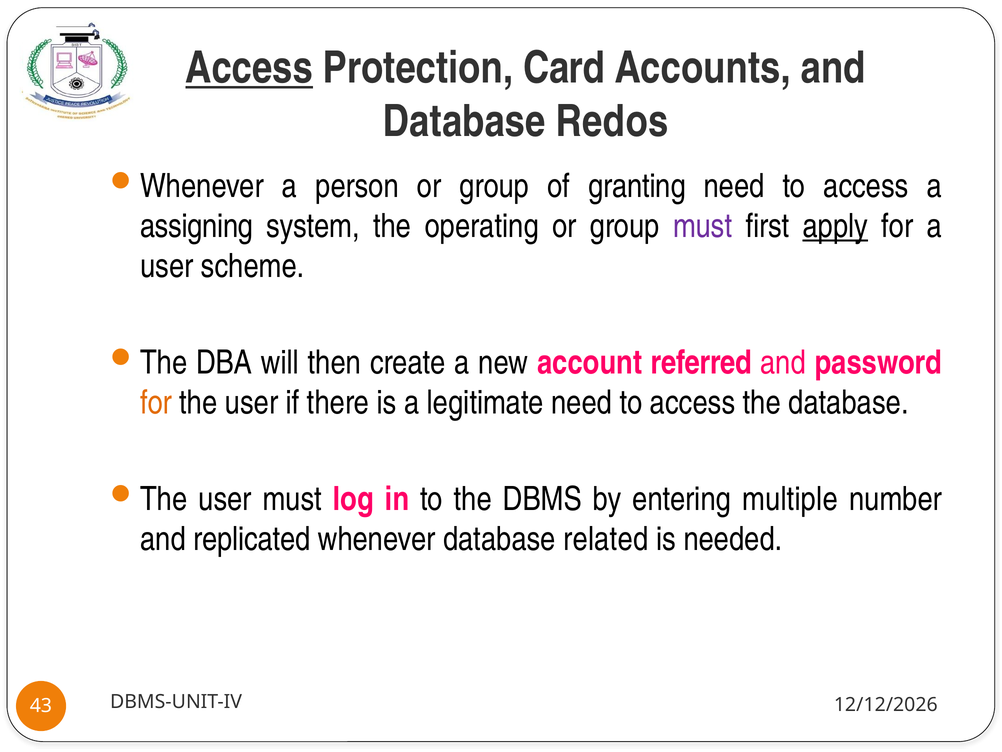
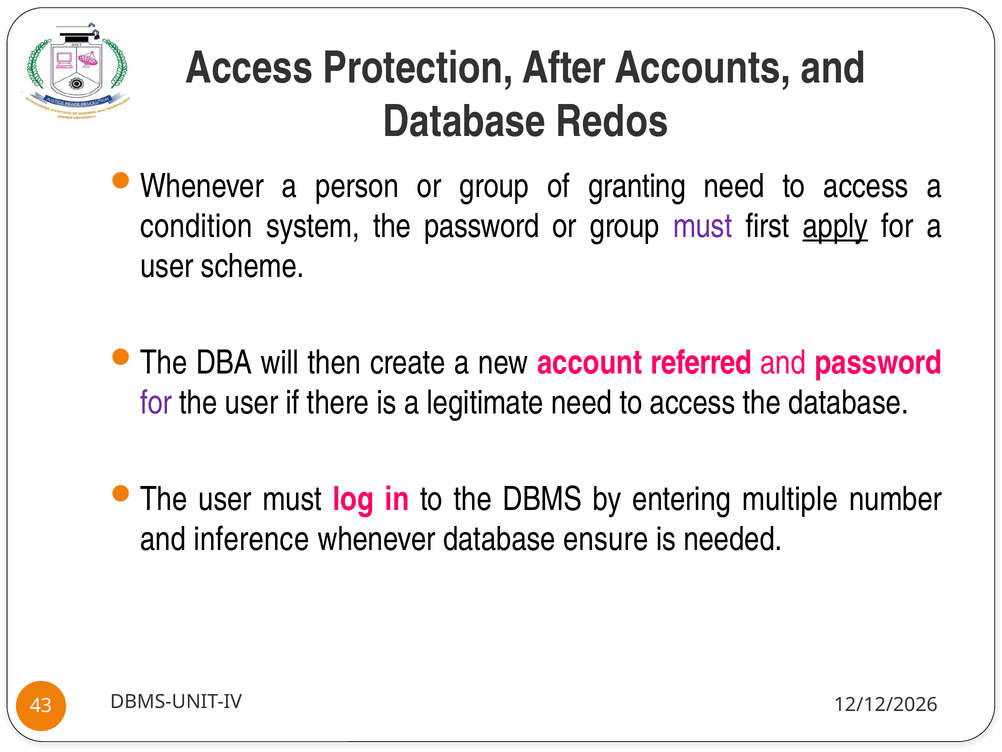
Access underline: present -> none (249, 68)
Card: Card -> After (564, 68)
assigning: assigning -> condition (196, 226)
the operating: operating -> password (482, 226)
for colour: orange -> purple (156, 403)
replicated: replicated -> inference (252, 539)
related: related -> ensure (606, 539)
